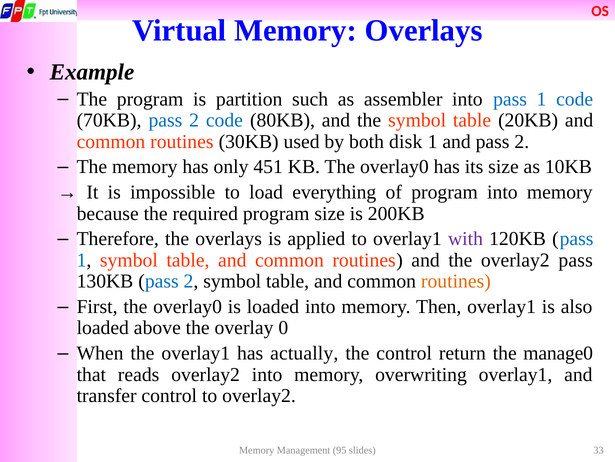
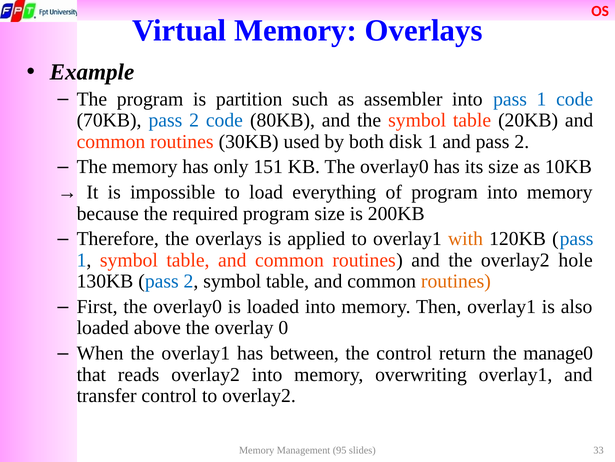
451: 451 -> 151 (268, 167)
with colour: purple -> orange (466, 239)
overlay2 pass: pass -> hole (576, 260)
actually: actually -> between (304, 353)
